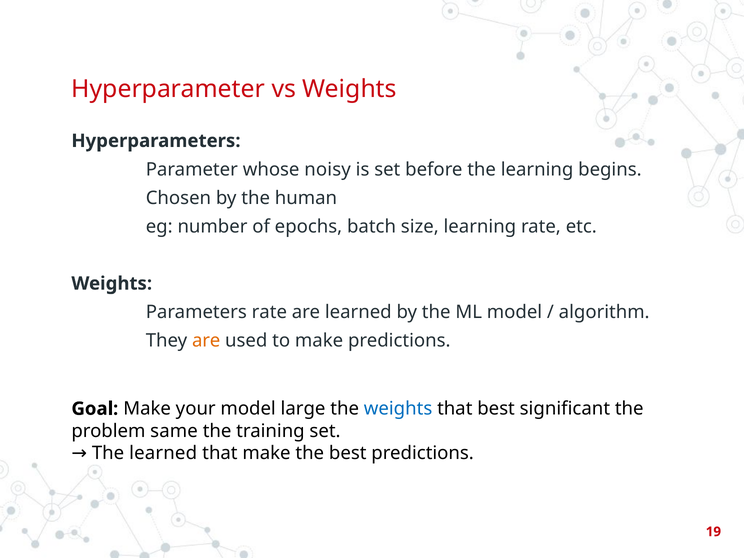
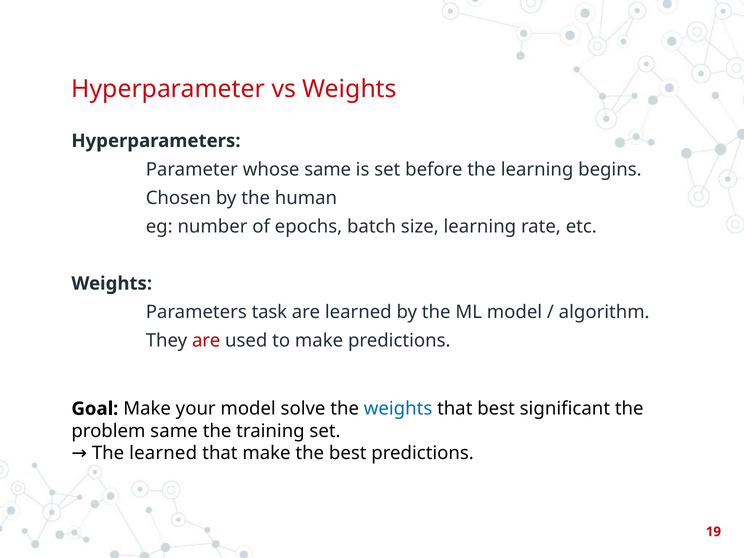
whose noisy: noisy -> same (328, 169)
Parameters rate: rate -> task (269, 312)
are colour: orange -> red (206, 341)
large: large -> solve (303, 409)
